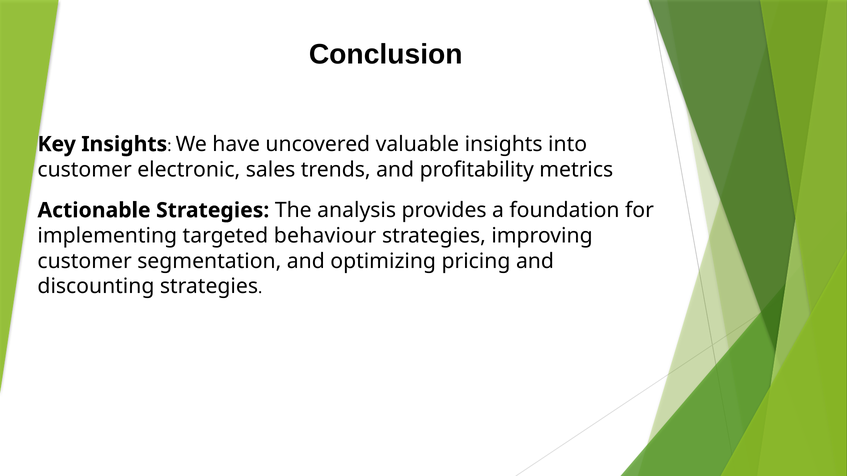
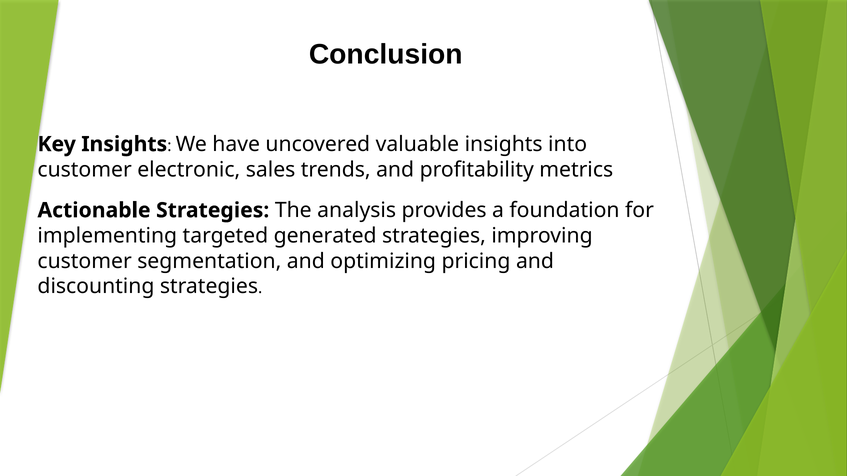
behaviour: behaviour -> generated (325, 236)
